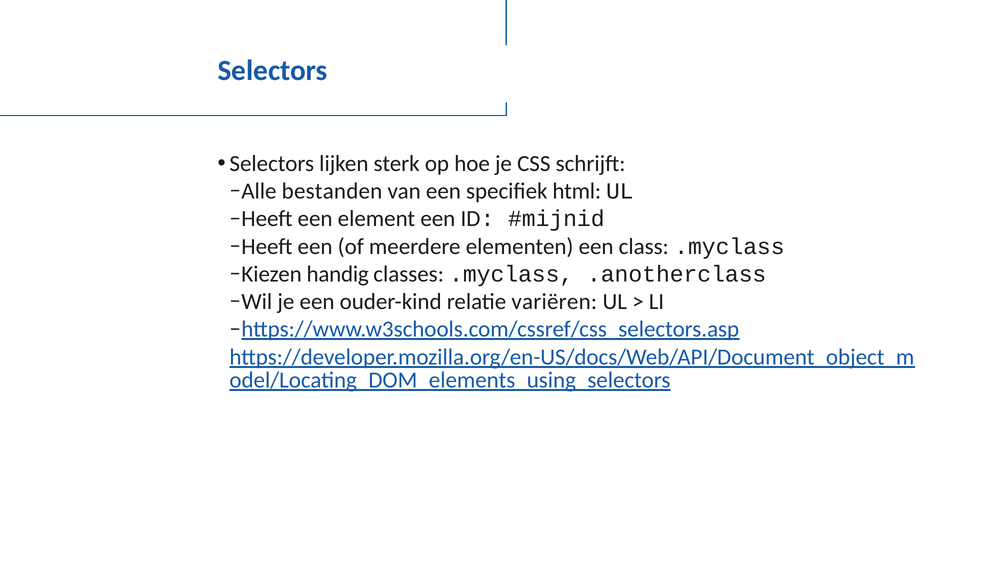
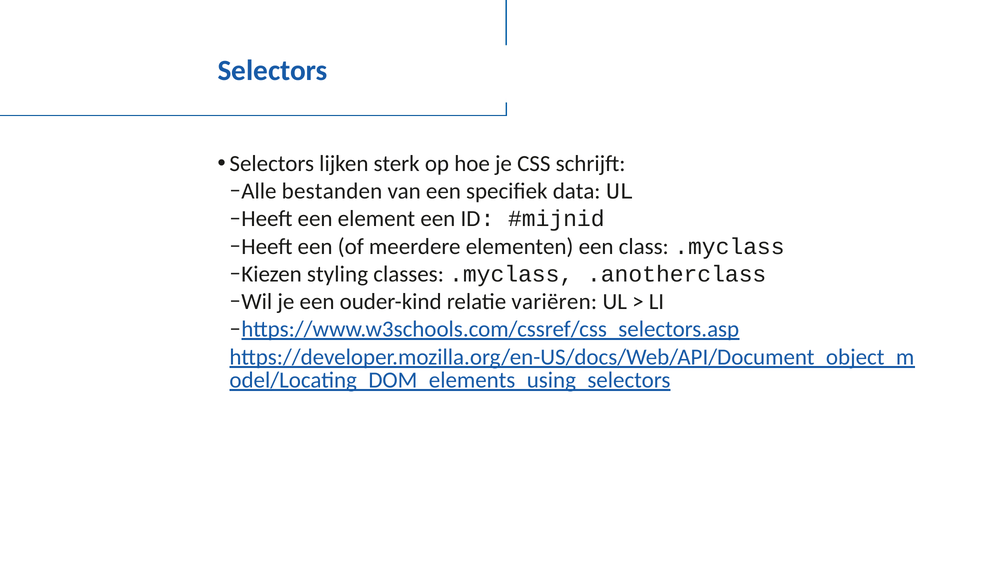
html: html -> data (577, 191)
handig: handig -> styling (338, 274)
